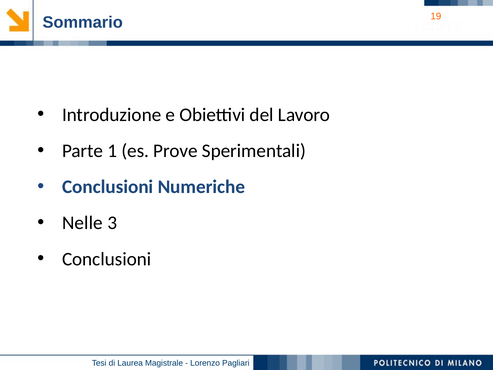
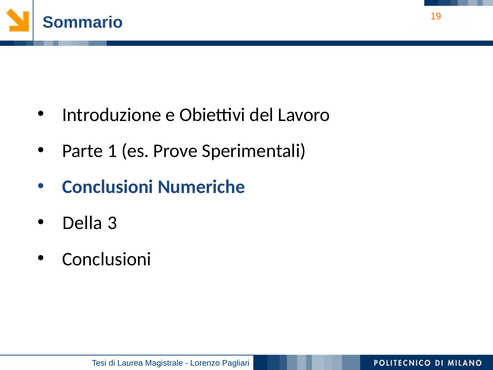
Nelle: Nelle -> Della (82, 223)
